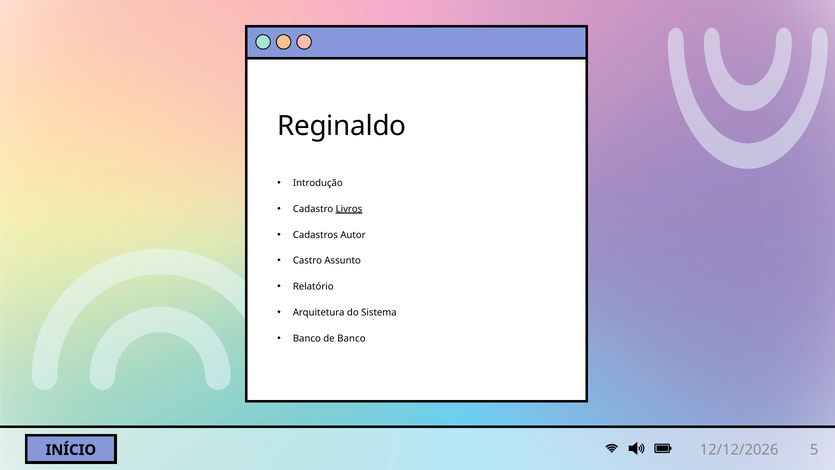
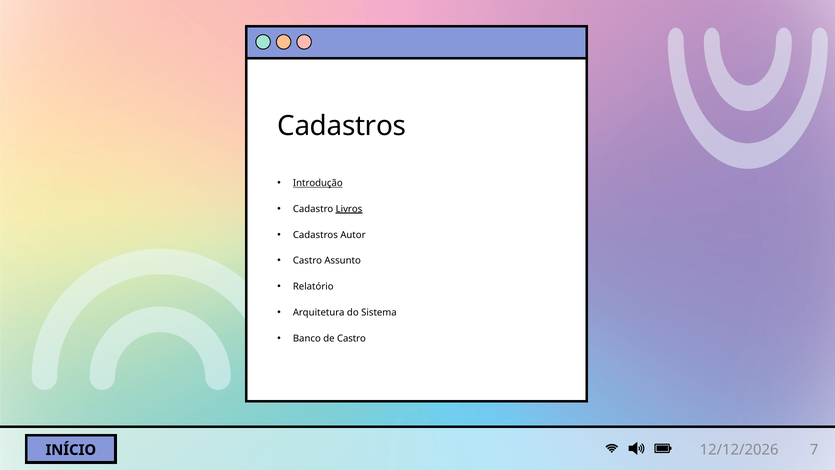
Reginaldo: Reginaldo -> Cadastros (342, 126)
Introdução underline: none -> present (318, 183)
de Banco: Banco -> Castro (352, 338)
5: 5 -> 7 (814, 449)
